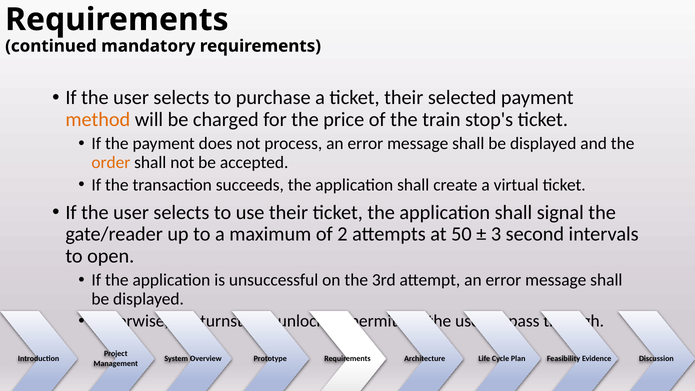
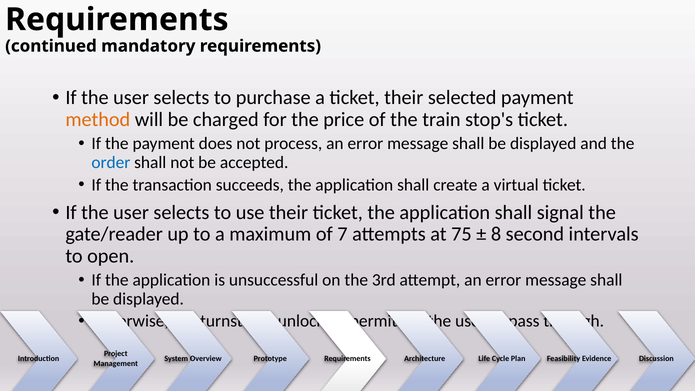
order colour: orange -> blue (111, 162)
2: 2 -> 7 (342, 234)
50: 50 -> 75 (461, 234)
3: 3 -> 8 (496, 234)
